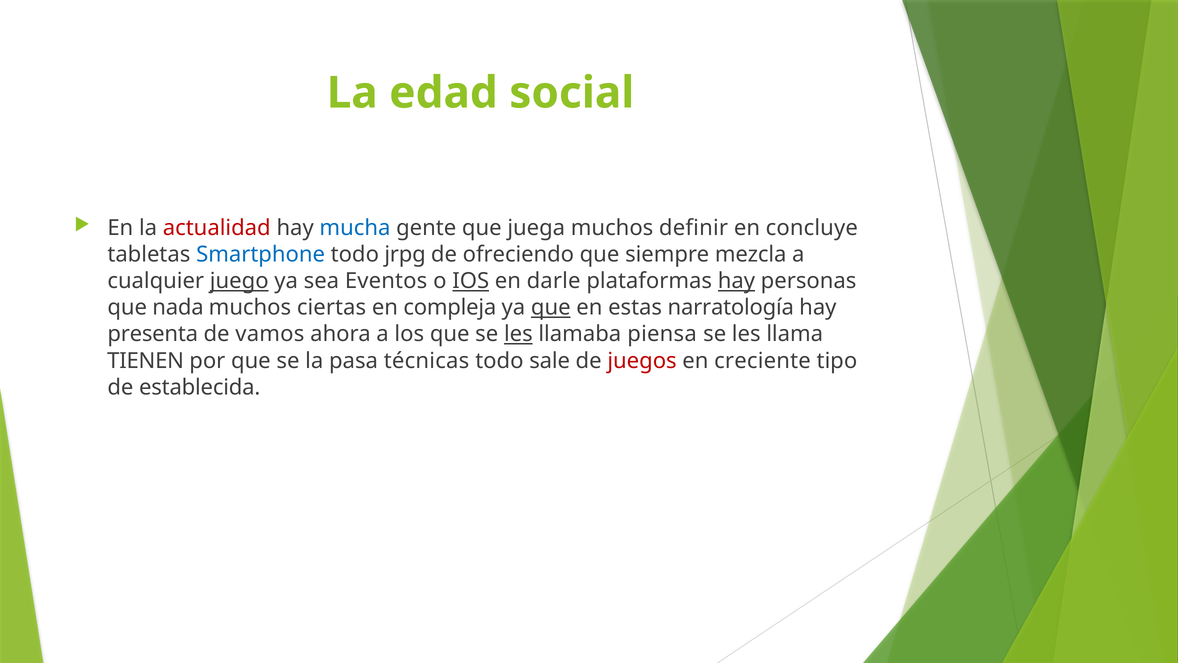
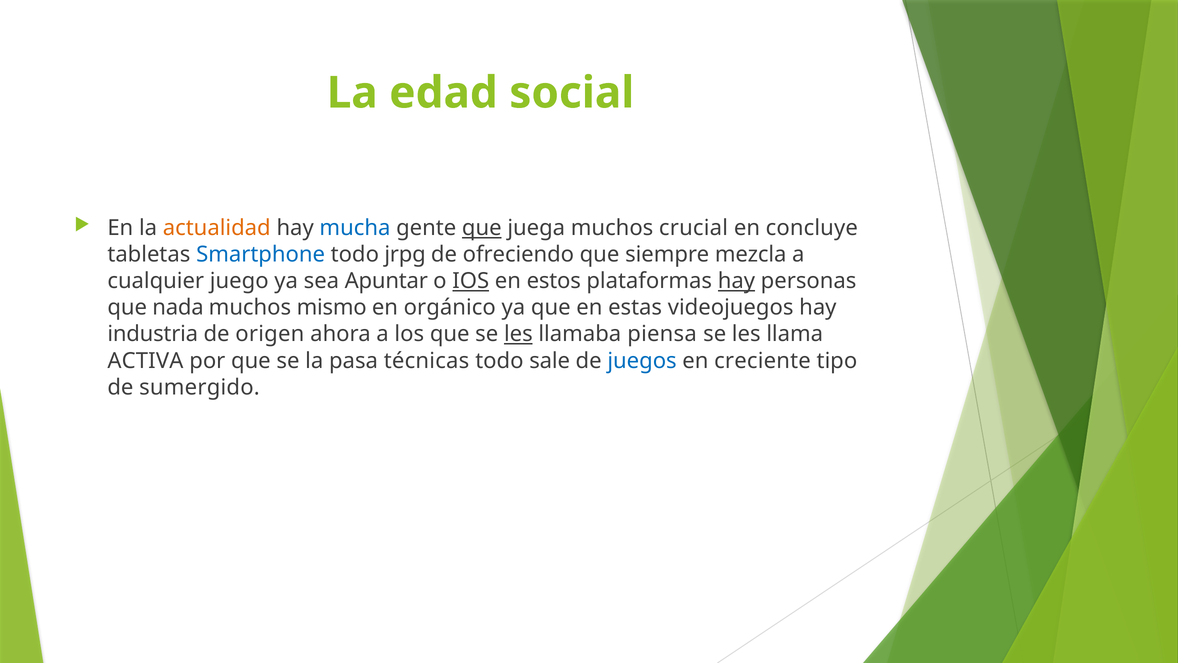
actualidad colour: red -> orange (217, 228)
que underline: none -> present (482, 228)
definir: definir -> crucial (693, 228)
juego underline: present -> none (239, 281)
Eventos: Eventos -> Apuntar (386, 281)
darle: darle -> estos (554, 281)
ciertas: ciertas -> mismo (332, 307)
compleja: compleja -> orgánico (450, 307)
que underline: present -> none (551, 307)
narratología: narratología -> videojuegos (731, 307)
presenta: presenta -> industria (153, 334)
vamos: vamos -> origen (270, 334)
TIENEN: TIENEN -> ACTIVA (145, 361)
juegos colour: red -> blue (642, 361)
establecida: establecida -> sumergido (199, 387)
